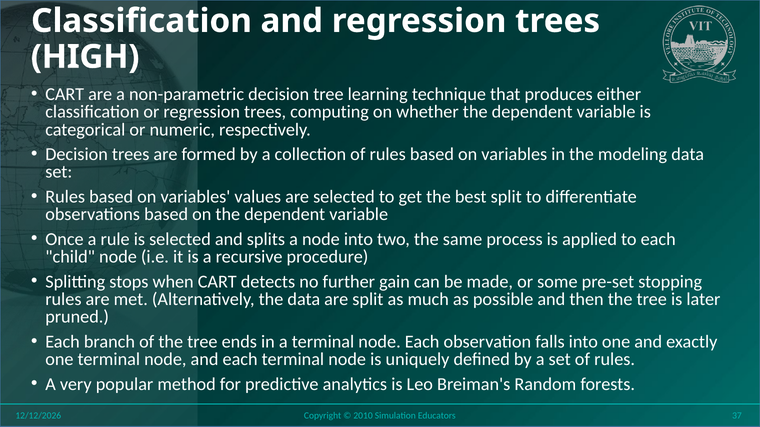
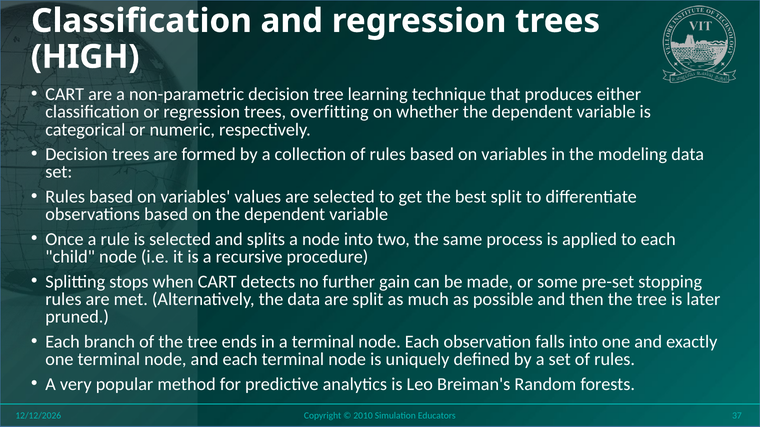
computing: computing -> overfitting (329, 112)
